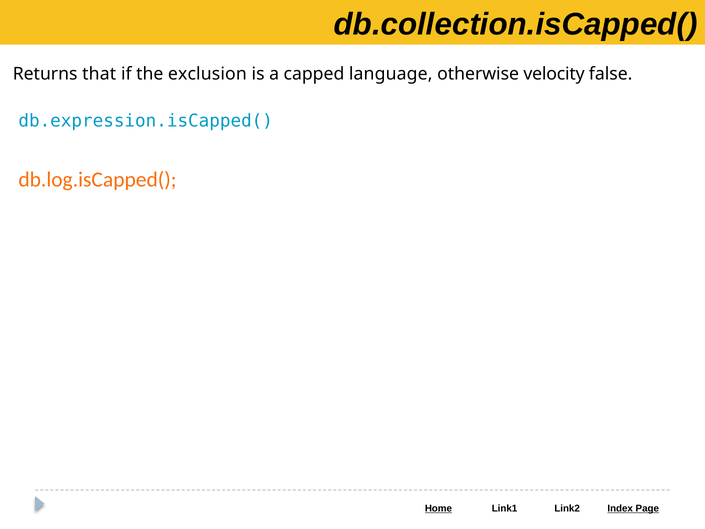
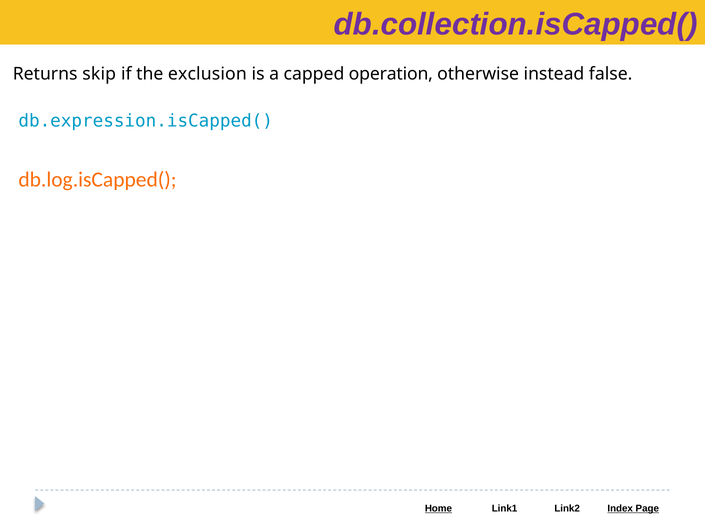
db.collection.isCapped( colour: black -> purple (516, 24)
that: that -> skip (99, 74)
language: language -> operation (391, 74)
velocity: velocity -> instead (554, 74)
